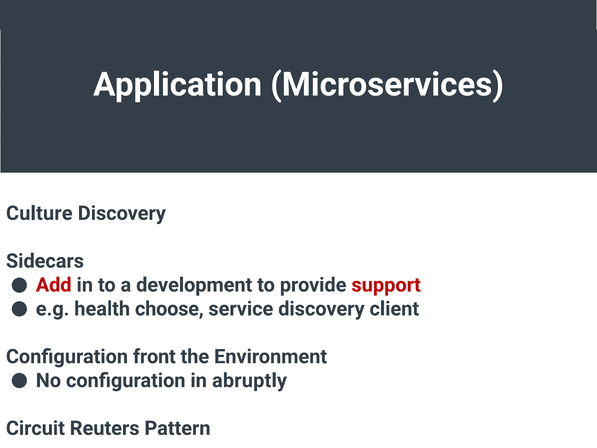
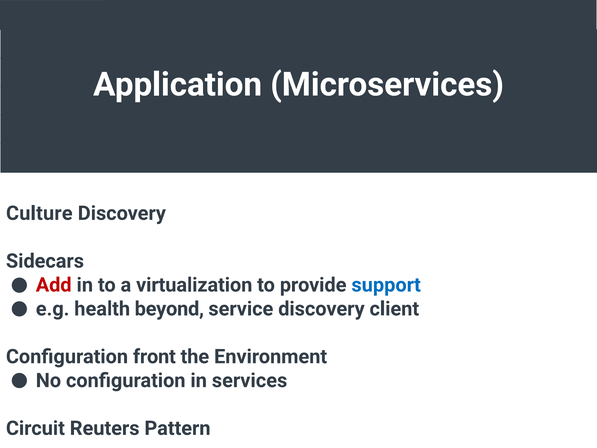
development: development -> virtualization (194, 285)
support colour: red -> blue (386, 285)
choose: choose -> beyond (169, 309)
abruptly: abruptly -> services (250, 380)
